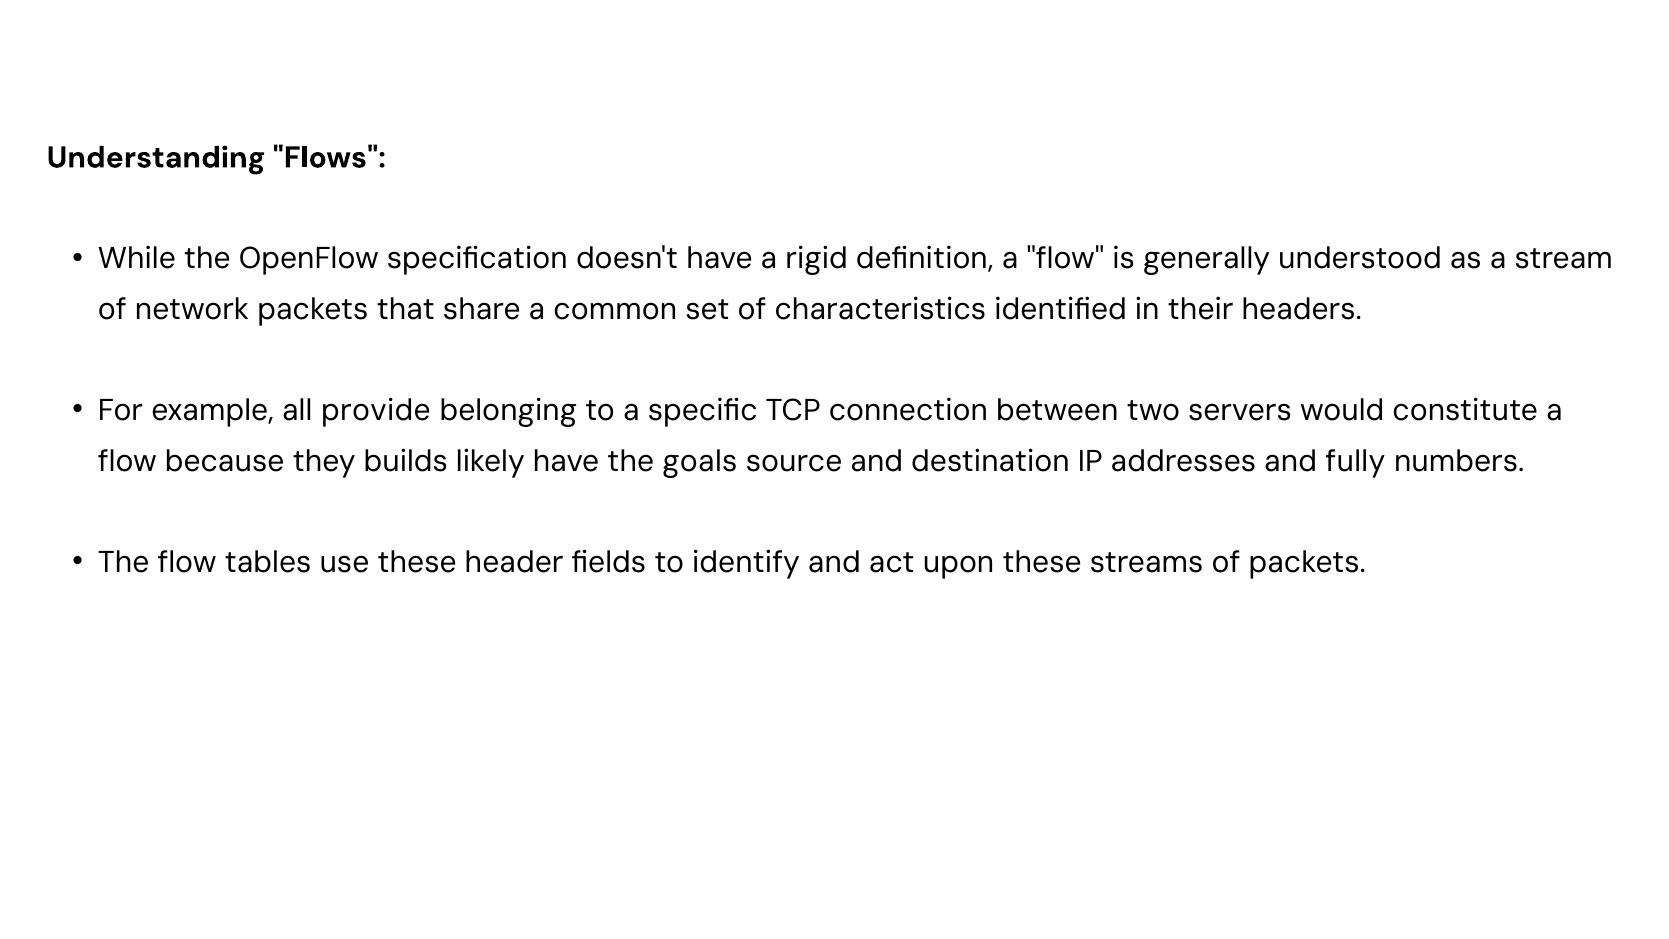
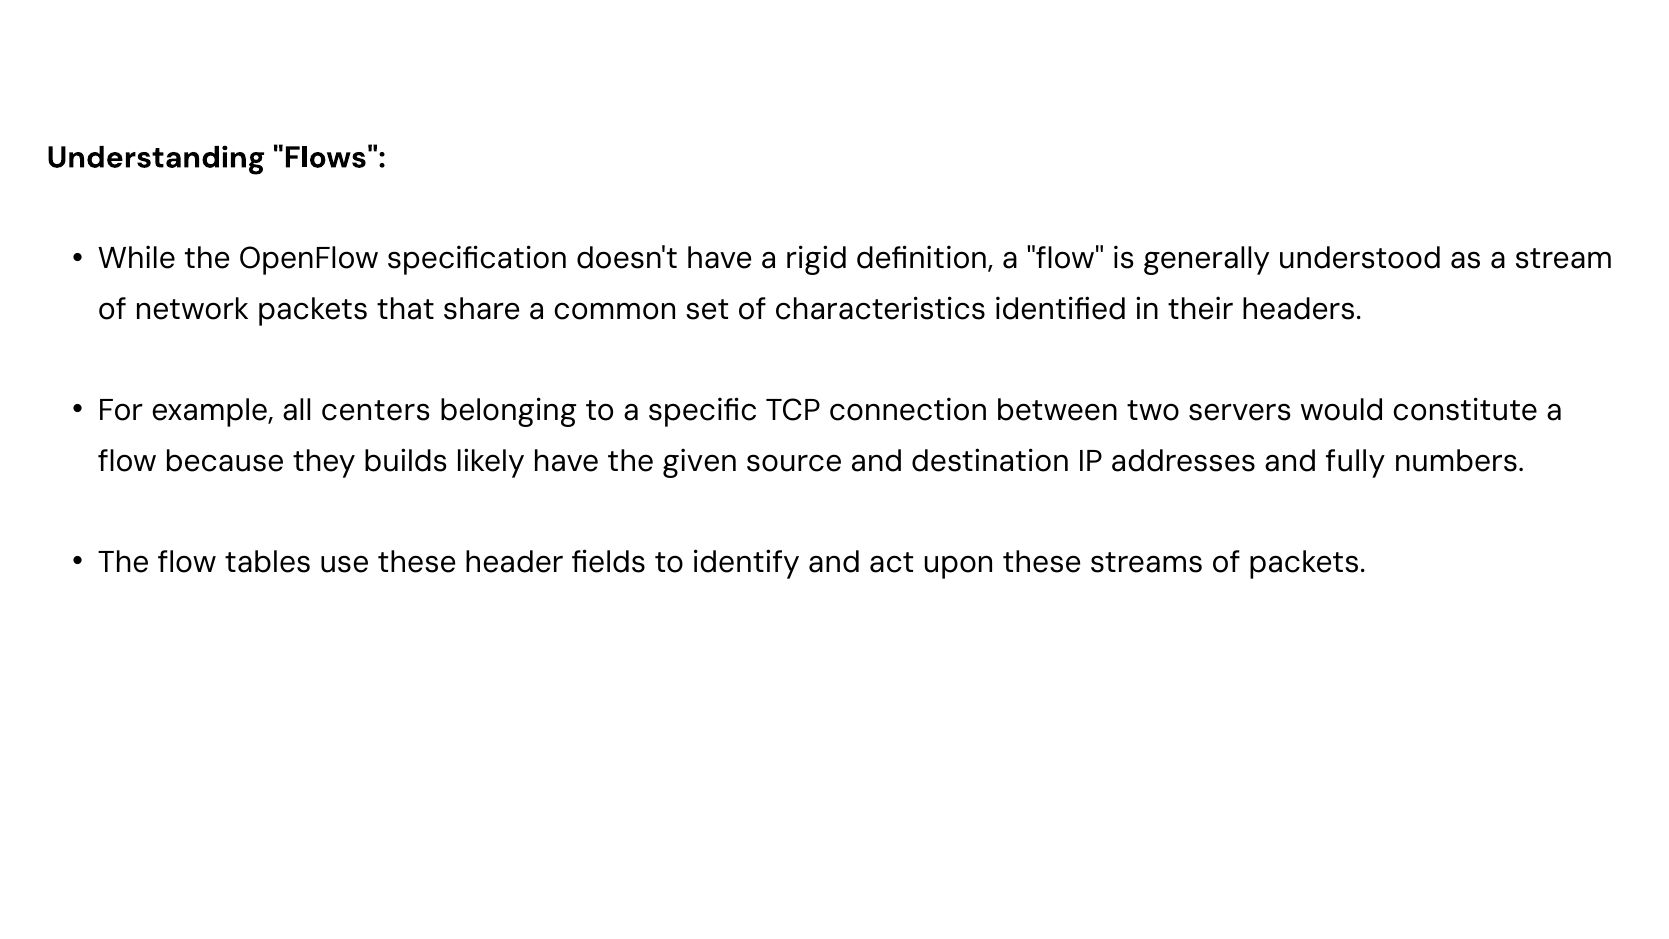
provide: provide -> centers (376, 410)
goals: goals -> given (700, 461)
